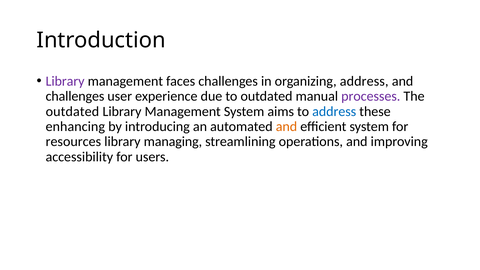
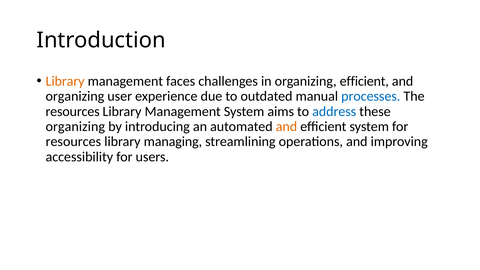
Library colour: purple -> orange (65, 81)
organizing address: address -> efficient (364, 81)
challenges: challenges -> organizing (75, 96)
processes colour: purple -> blue (371, 96)
outdated: outdated -> resources (73, 111)
enhancing: enhancing -> organizing (75, 127)
